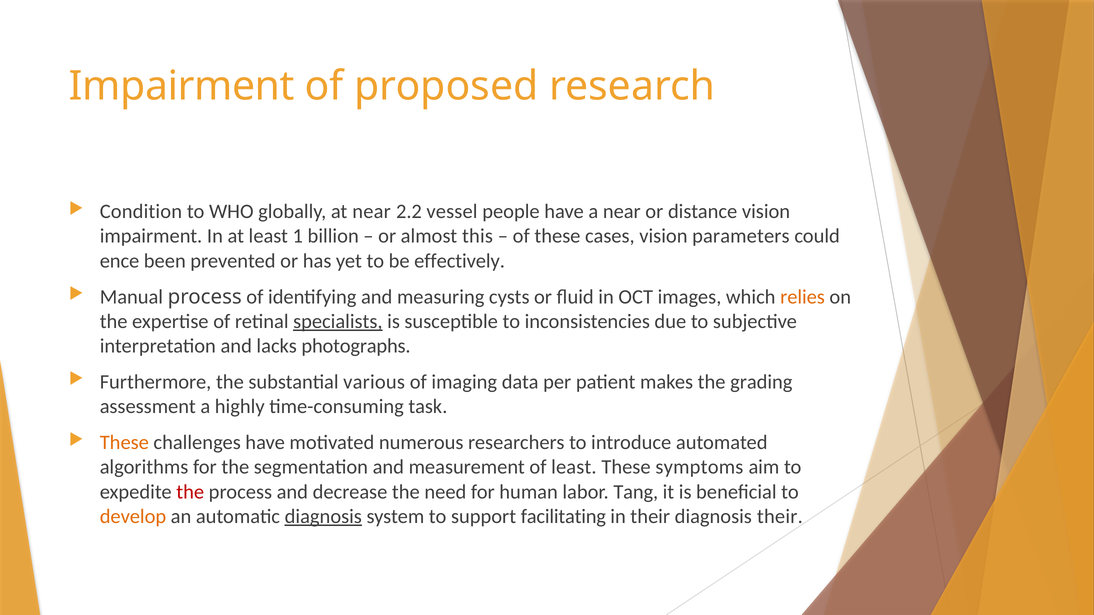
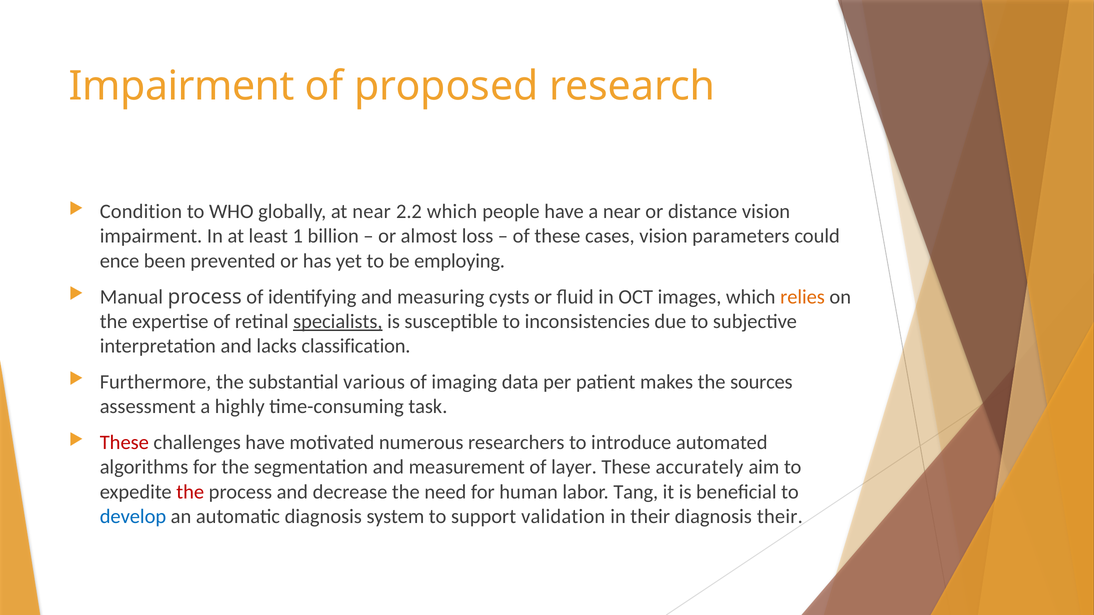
2.2 vessel: vessel -> which (452, 212)
this: this -> loss (478, 236)
effectively: effectively -> employing (460, 261)
photographs: photographs -> classification (356, 346)
grading: grading -> sources (761, 382)
These colour: orange -> red (124, 443)
of least: least -> layer (574, 467)
symptoms: symptoms -> accurately (699, 467)
develop colour: orange -> blue (133, 517)
diagnosis underline: present -> none (323, 517)
facilitating: facilitating -> validation (563, 517)
